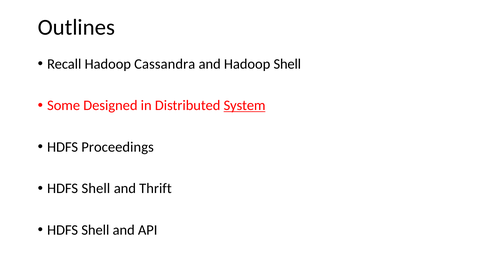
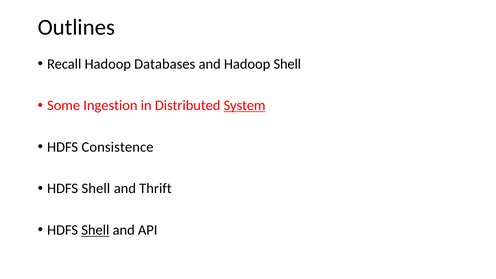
Cassandra: Cassandra -> Databases (165, 64)
Designed: Designed -> Ingestion (110, 106)
Proceedings: Proceedings -> Consistence (118, 147)
Shell underline: none -> present (95, 230)
